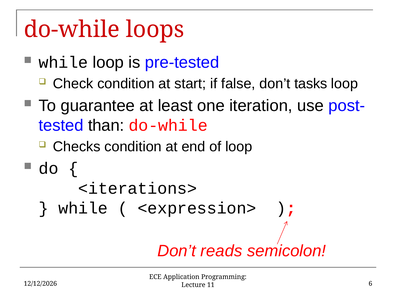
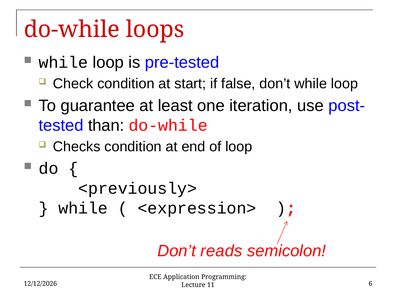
don’t tasks: tasks -> while (311, 84)
<iterations>: <iterations> -> <previously> (138, 188)
